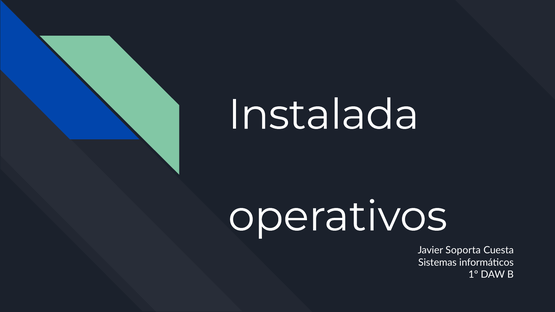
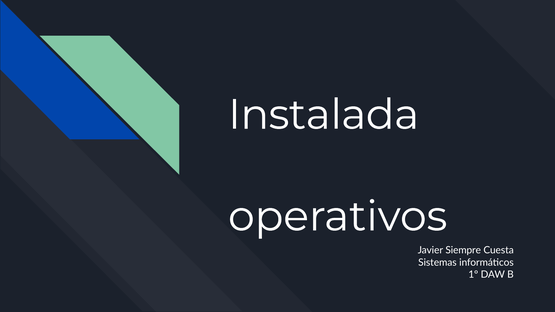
Soporta: Soporta -> Siempre (463, 251)
